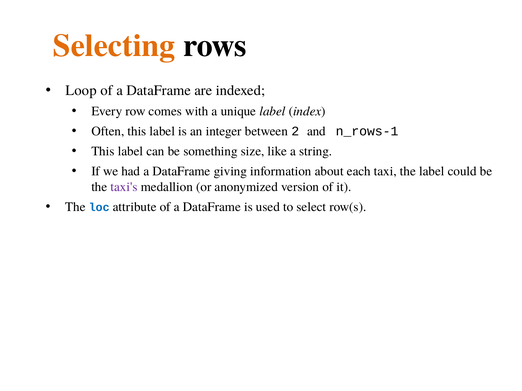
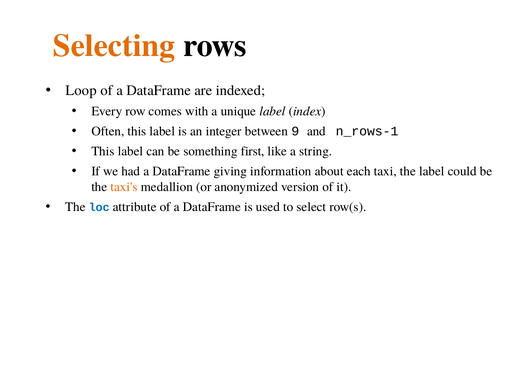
2: 2 -> 9 (295, 131)
size: size -> first (253, 151)
taxi's colour: purple -> orange (124, 187)
